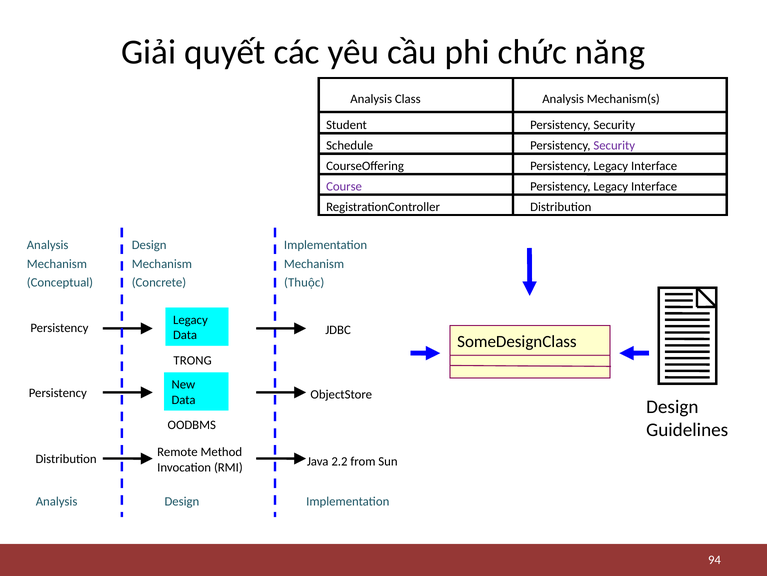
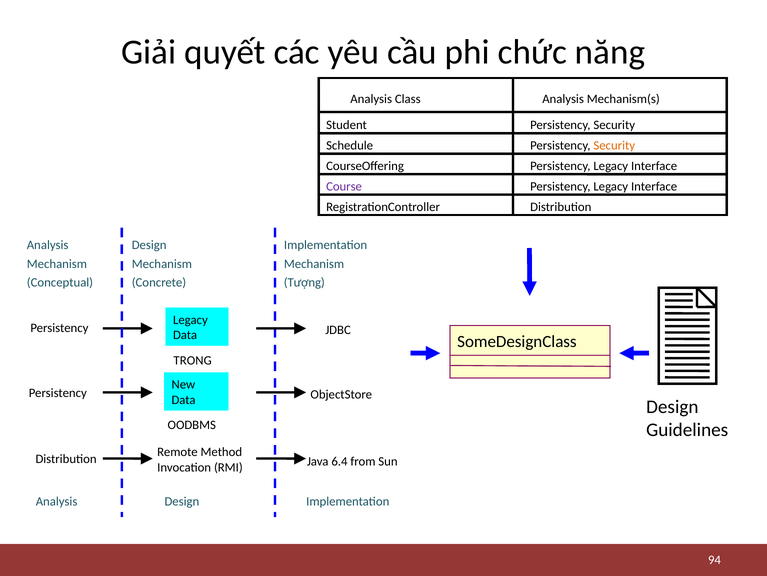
Security colour: purple -> orange (614, 145)
Thuộc: Thuộc -> Tượng (304, 282)
2.2: 2.2 -> 6.4 (339, 461)
